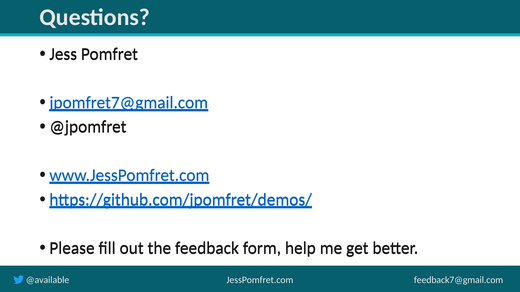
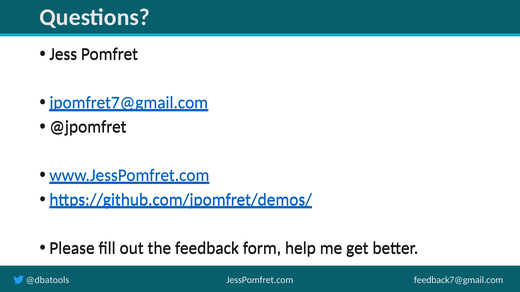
@available: @available -> @dbatools (48, 280)
